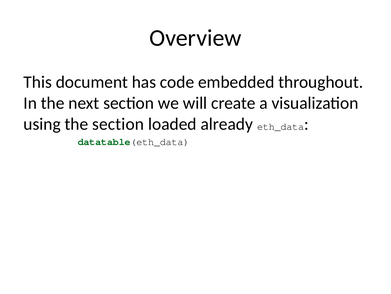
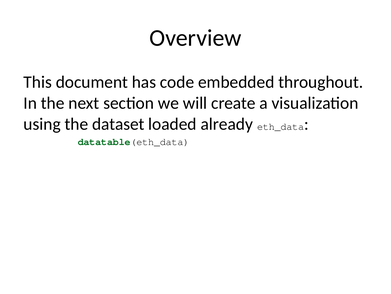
the section: section -> dataset (118, 124)
